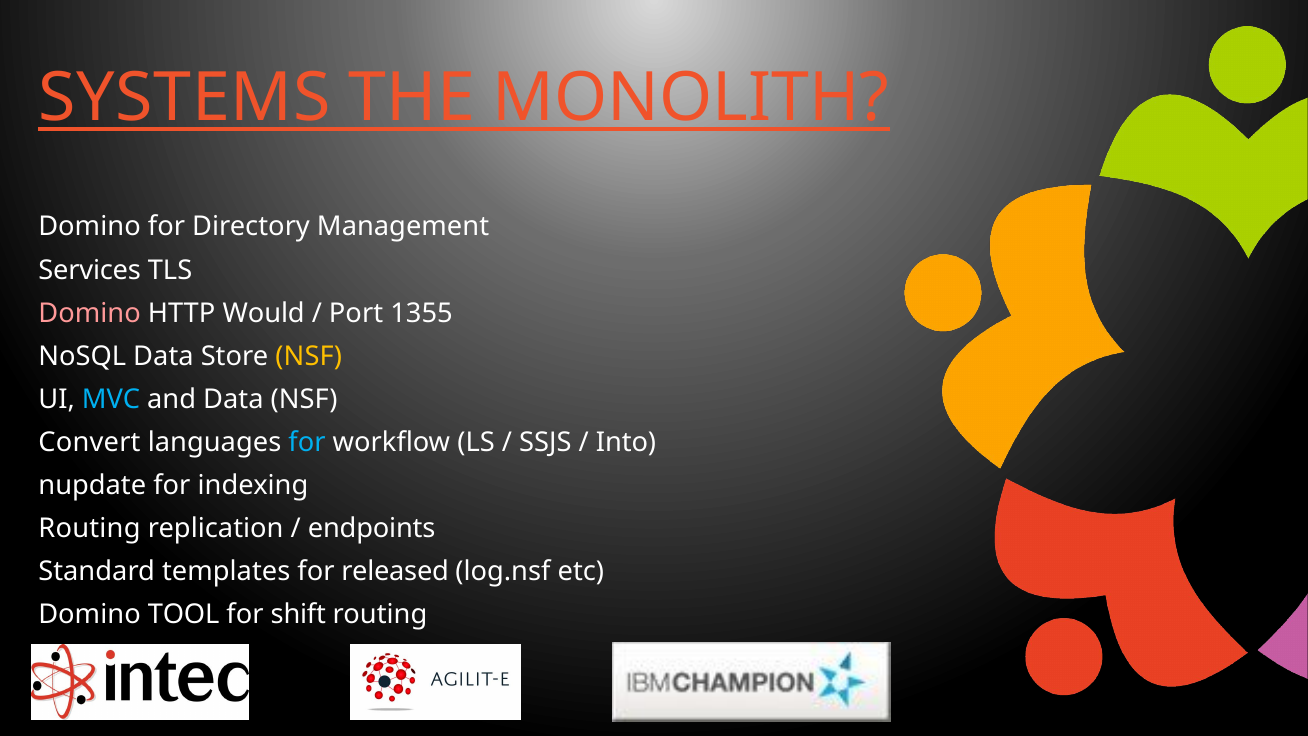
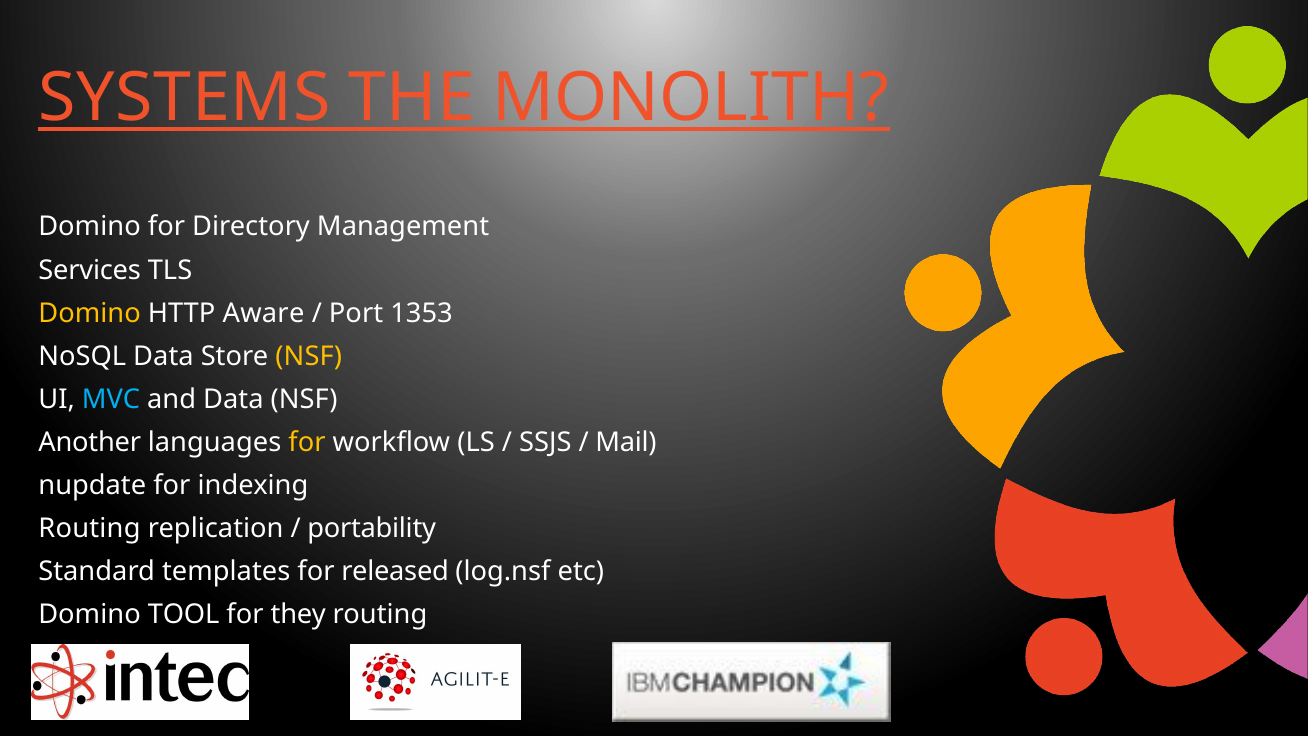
Domino colour: pink -> yellow (90, 313)
Would: Would -> Aware (263, 313)
1355: 1355 -> 1353 (421, 313)
Convert: Convert -> Another (90, 442)
for colour: light blue -> yellow (307, 442)
Into: Into -> Mail (626, 442)
endpoints: endpoints -> portability (372, 528)
shift: shift -> they (298, 614)
